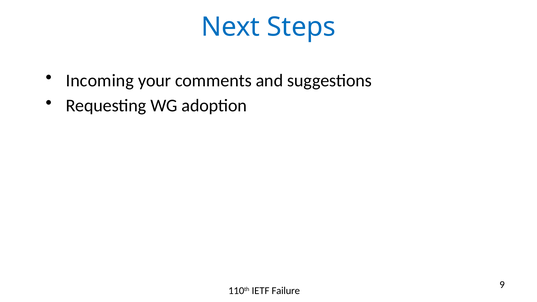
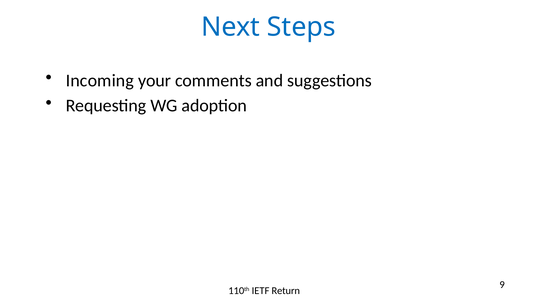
Failure: Failure -> Return (286, 291)
